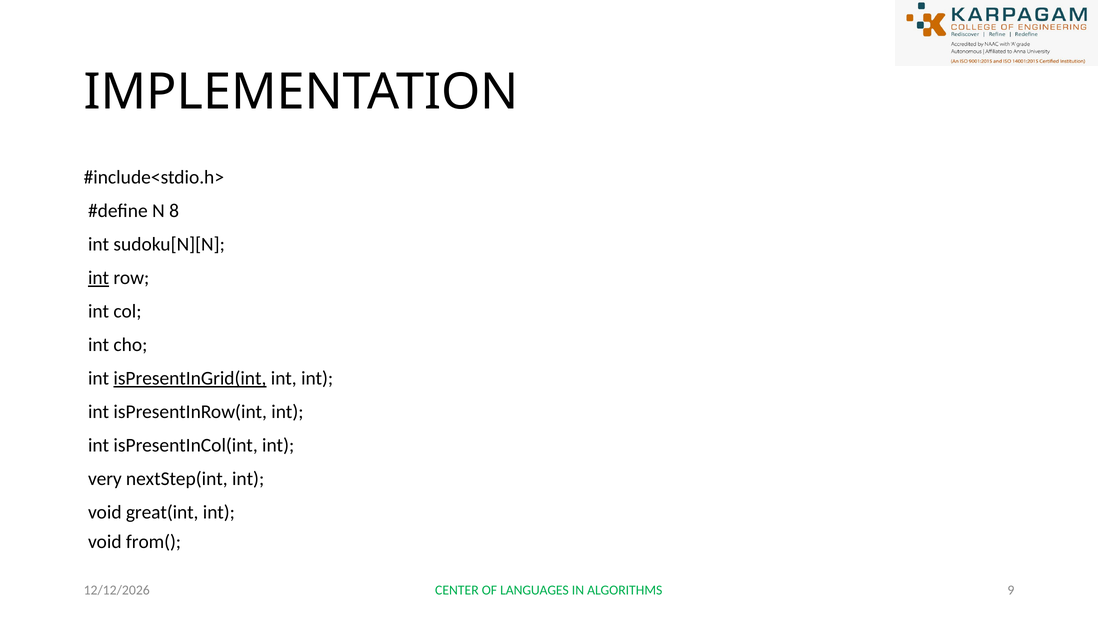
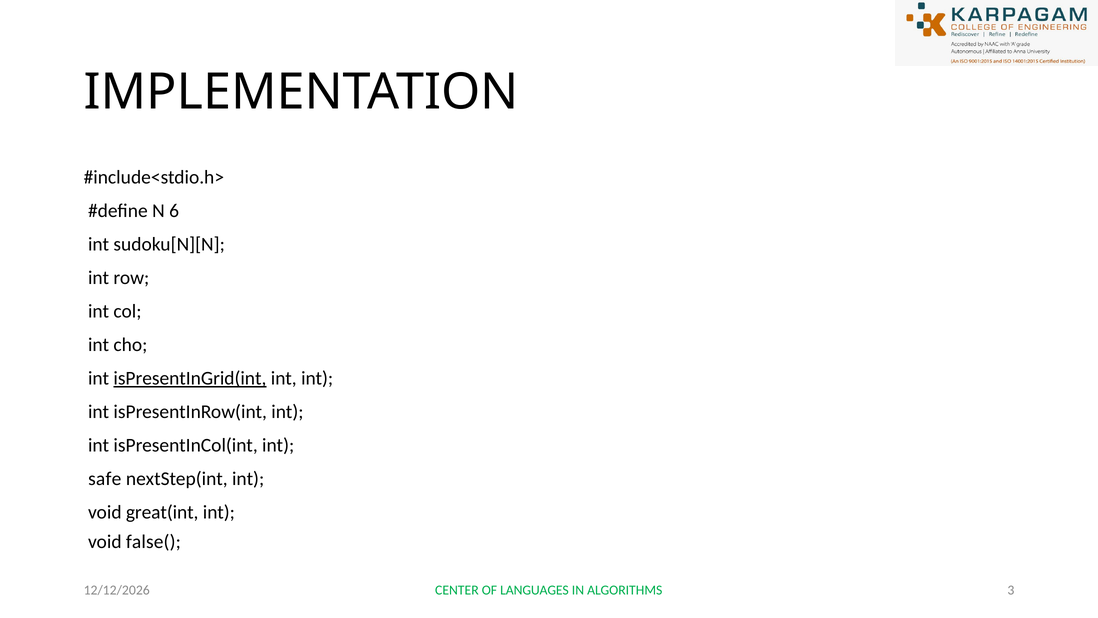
8: 8 -> 6 (174, 211)
int underline: present -> none (99, 278)
very: very -> safe (105, 479)
from(: from( -> false( (153, 541)
9: 9 -> 3 (1011, 590)
